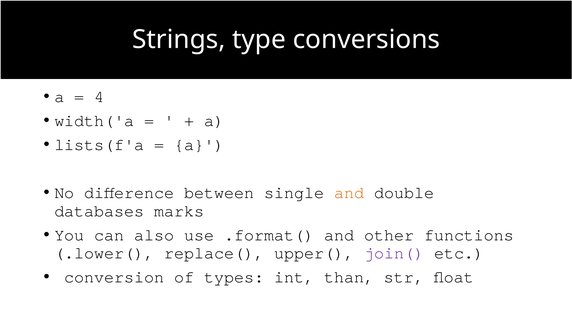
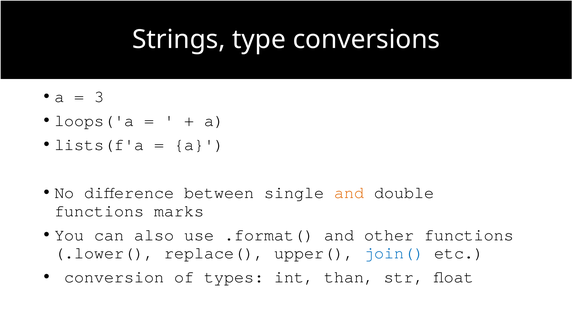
4: 4 -> 3 (99, 97)
width('a: width('a -> loops('a (94, 121)
databases: databases -> functions (99, 211)
join( colour: purple -> blue (394, 253)
